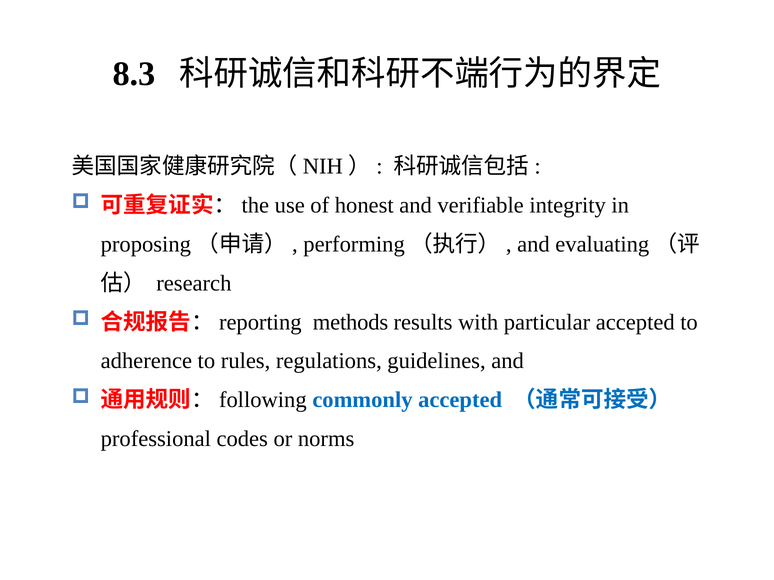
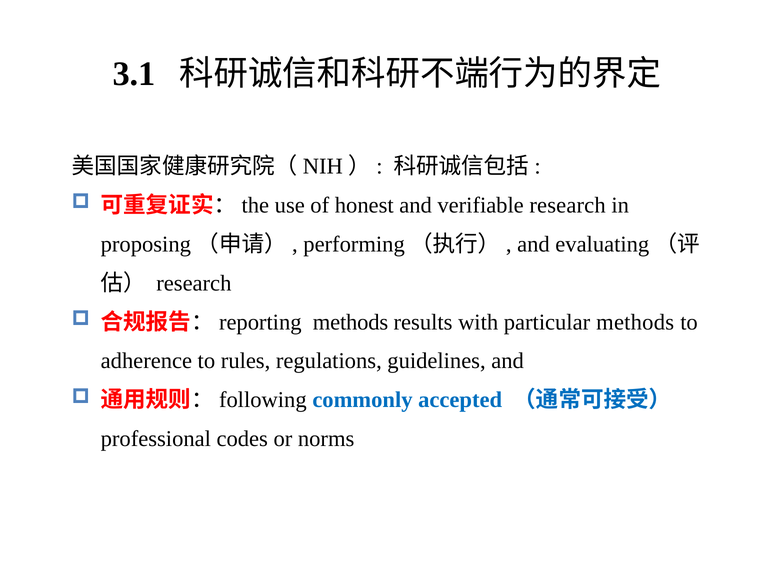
8.3: 8.3 -> 3.1 (134, 74)
verifiable integrity: integrity -> research (568, 205)
particular accepted: accepted -> methods (635, 322)
